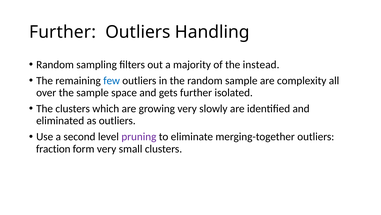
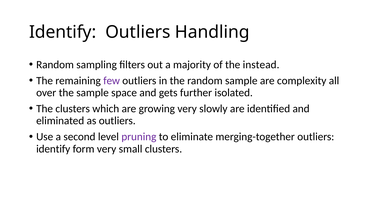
Further: Further -> Identify (63, 32)
few colour: blue -> purple (112, 80)
fraction: fraction -> identify (53, 148)
